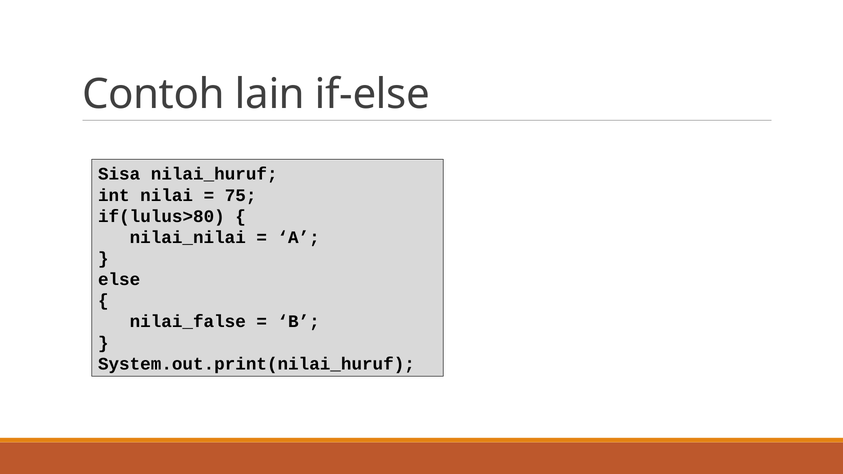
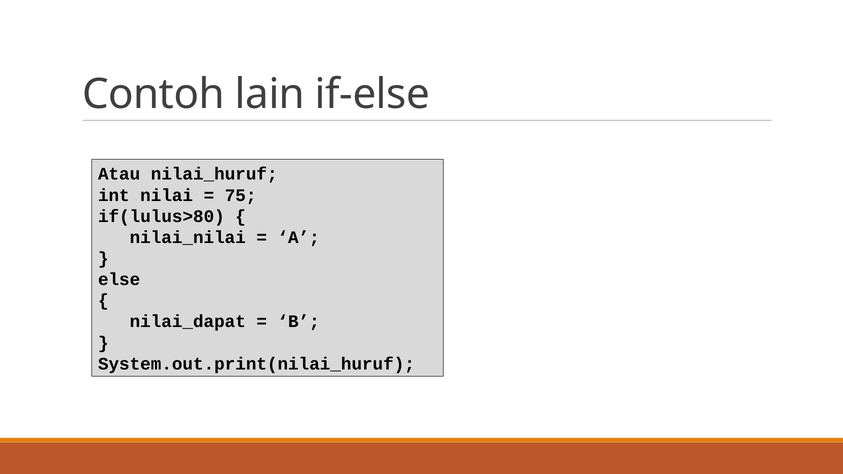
Sisa: Sisa -> Atau (119, 174)
nilai_false: nilai_false -> nilai_dapat (188, 322)
